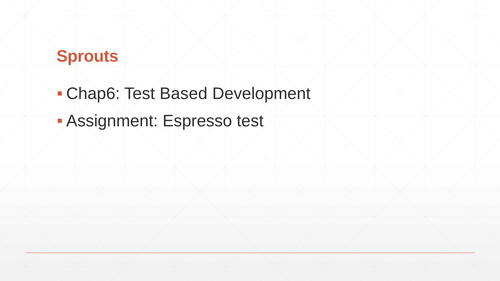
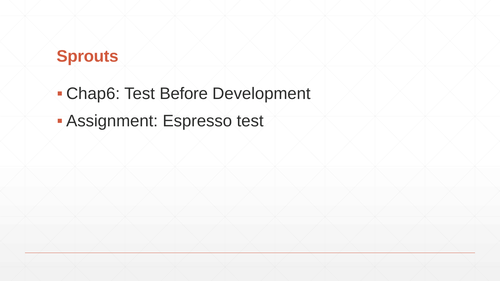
Based: Based -> Before (184, 94)
